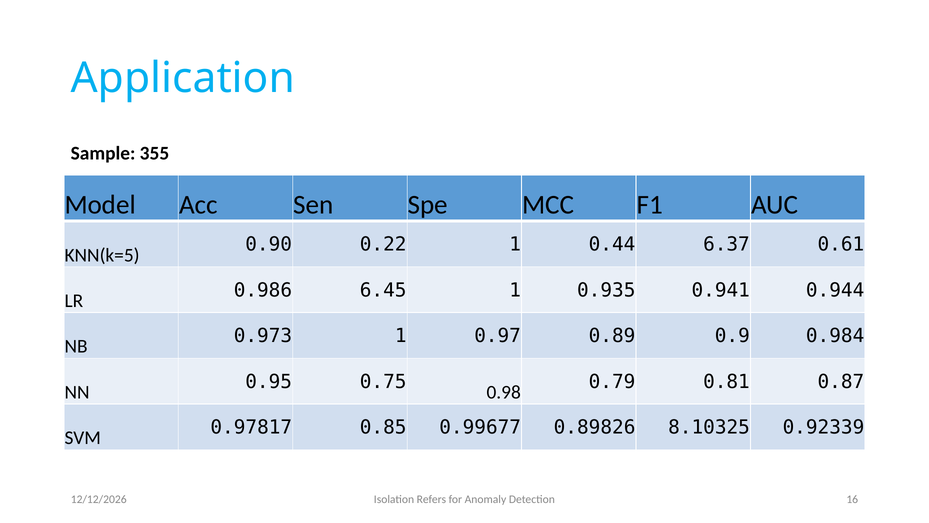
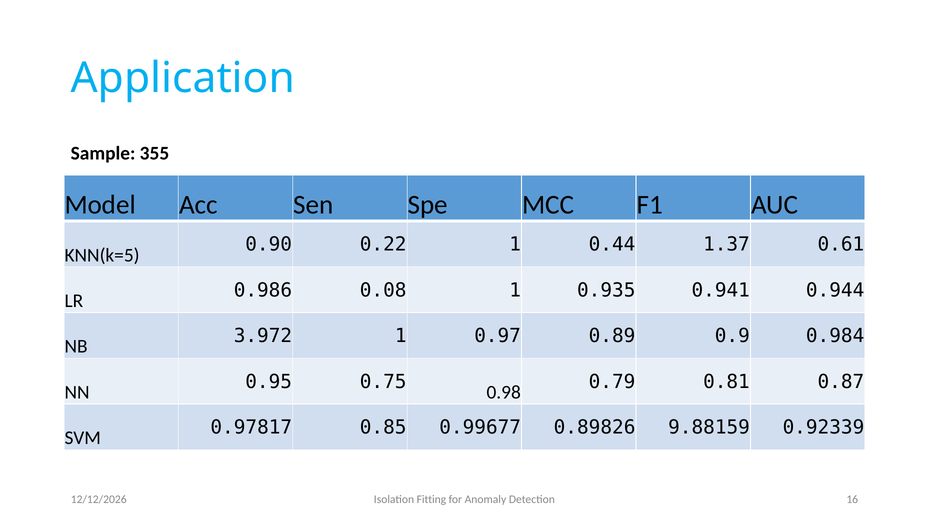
6.37: 6.37 -> 1.37 (726, 244)
6.45: 6.45 -> 0.08 (383, 290)
0.973: 0.973 -> 3.972 (263, 336)
8.10325: 8.10325 -> 9.88159 (709, 427)
Refers: Refers -> Fitting (431, 499)
